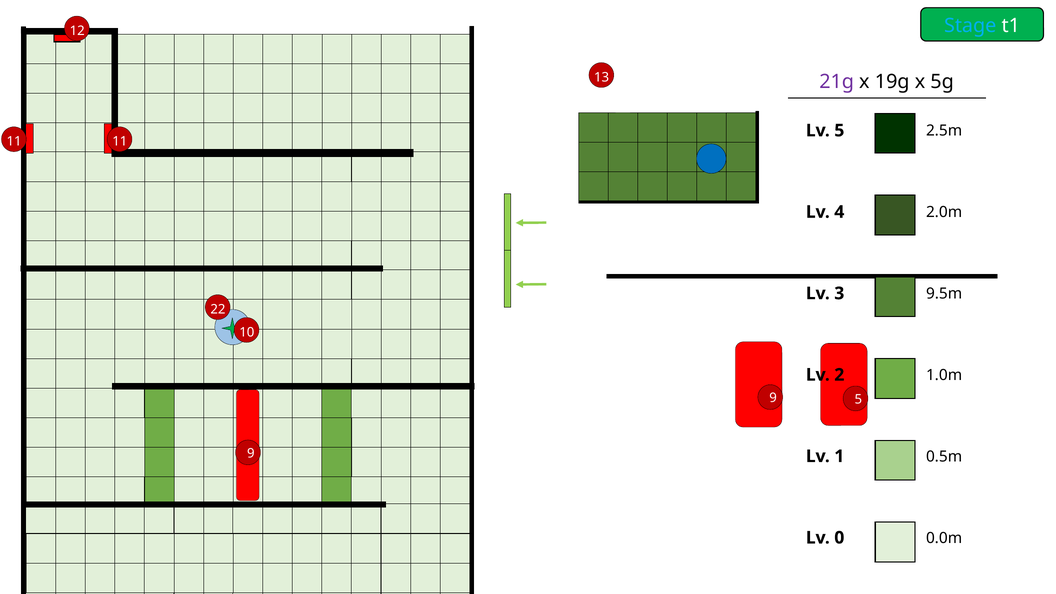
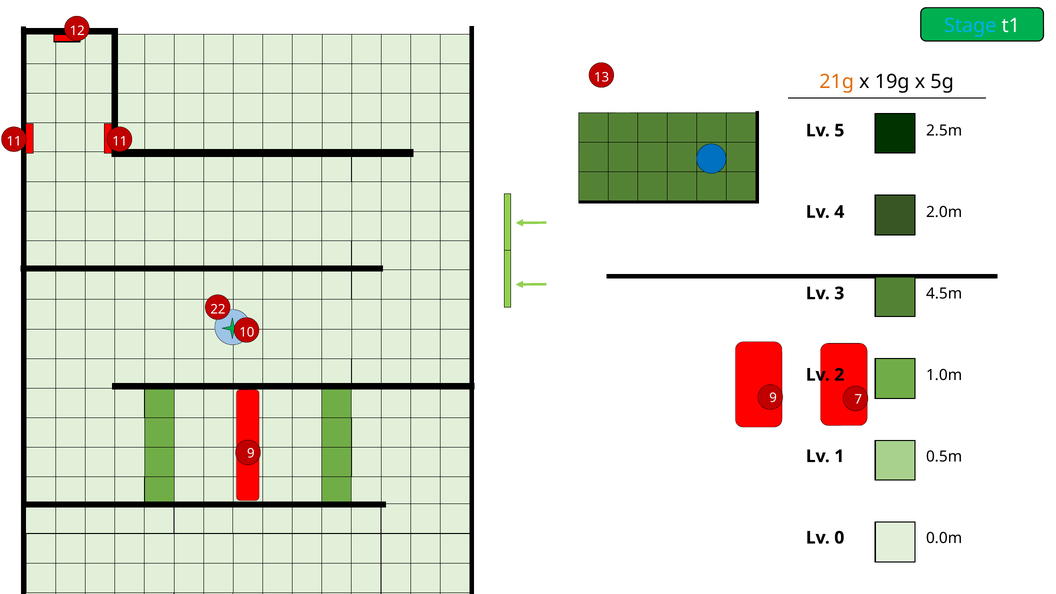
21g colour: purple -> orange (837, 82)
9.5m: 9.5m -> 4.5m (944, 294)
9 5: 5 -> 7 (858, 399)
